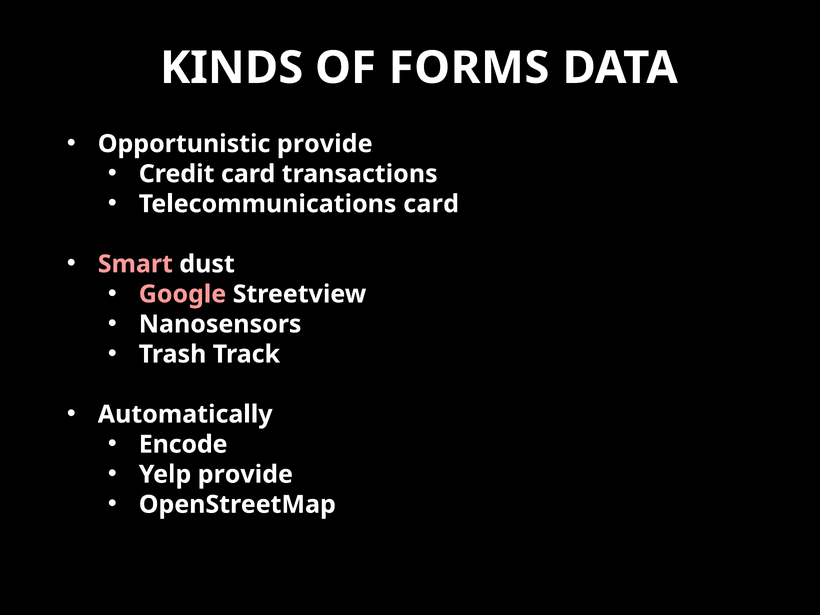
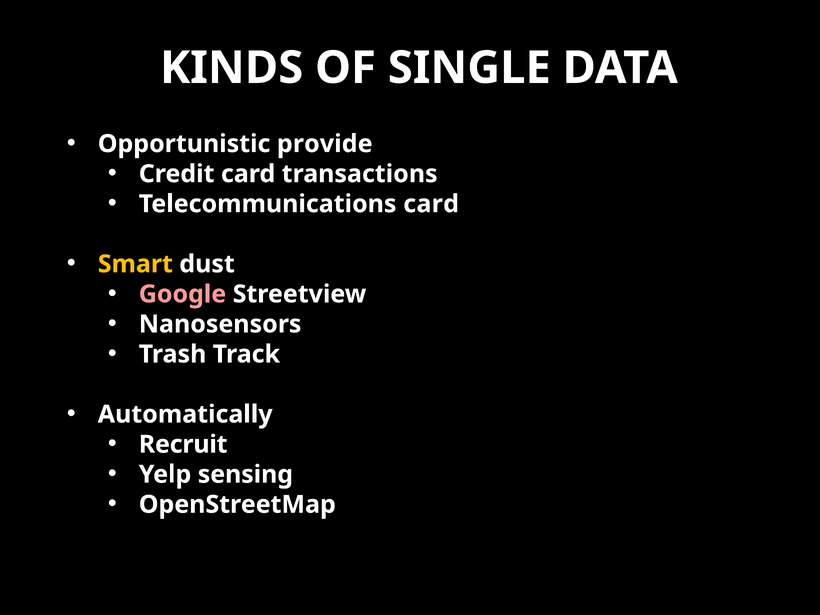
FORMS: FORMS -> SINGLE (469, 68)
Smart colour: pink -> yellow (135, 264)
Encode: Encode -> Recruit (183, 444)
Yelp provide: provide -> sensing (245, 474)
